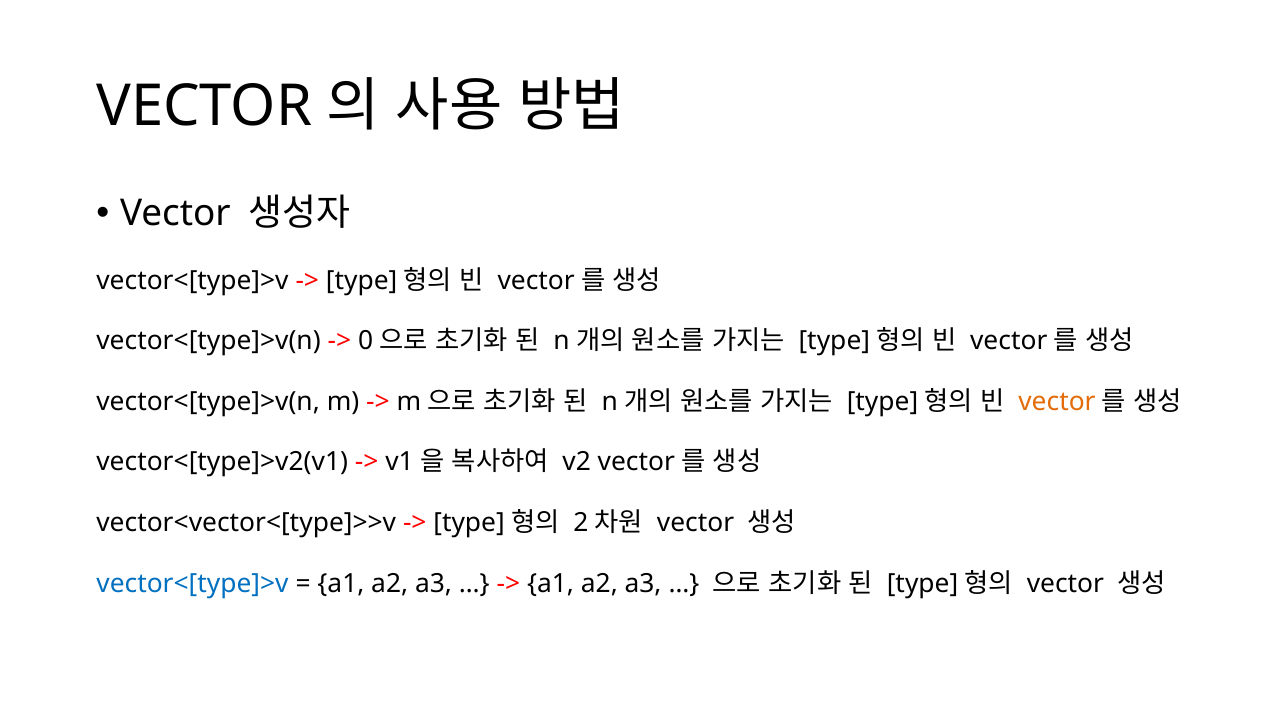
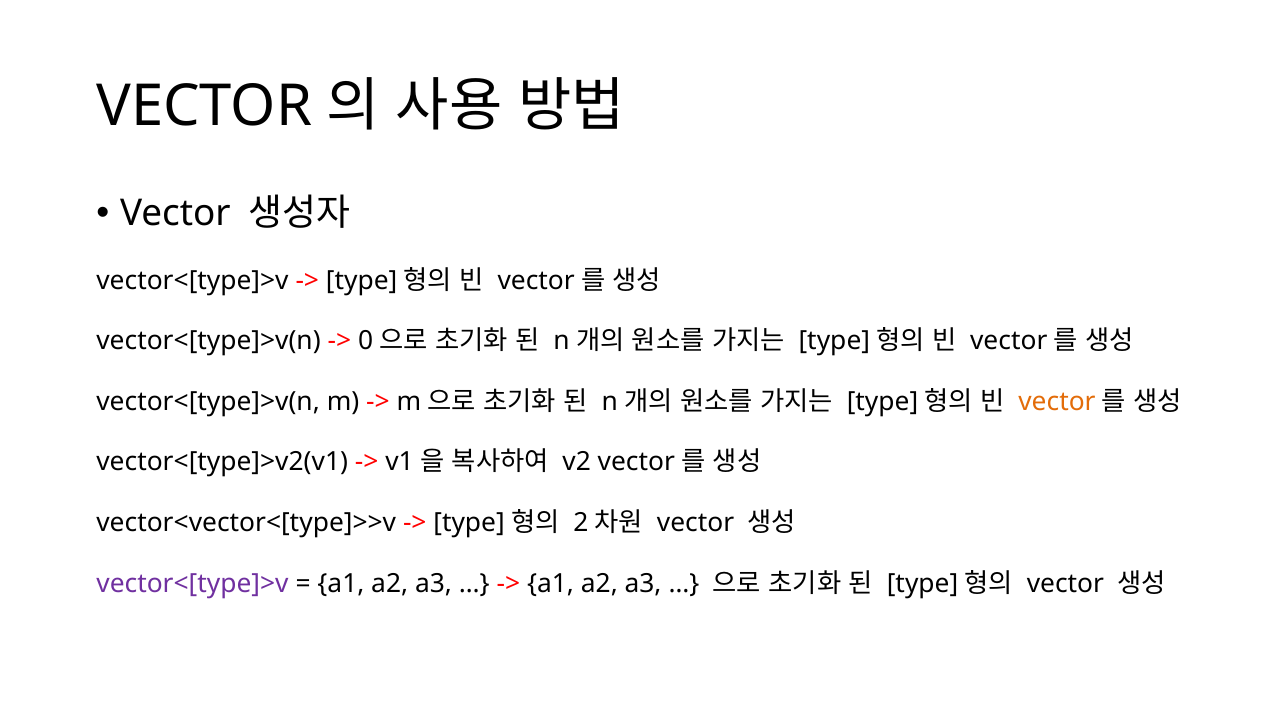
vector<[type]>v colour: blue -> purple (192, 583)
